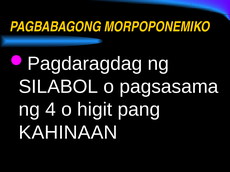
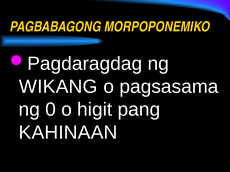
SILABOL: SILABOL -> WIKANG (58, 87)
4: 4 -> 0 (51, 110)
